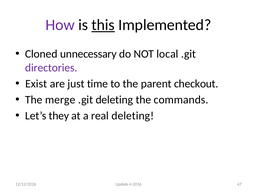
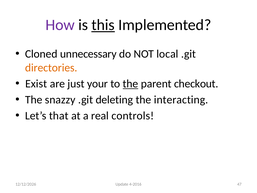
directories colour: purple -> orange (51, 68)
time: time -> your (97, 84)
the underline: none -> present (131, 84)
merge: merge -> snazzy (60, 100)
commands: commands -> interacting (181, 100)
they: they -> that (59, 116)
real deleting: deleting -> controls (133, 116)
